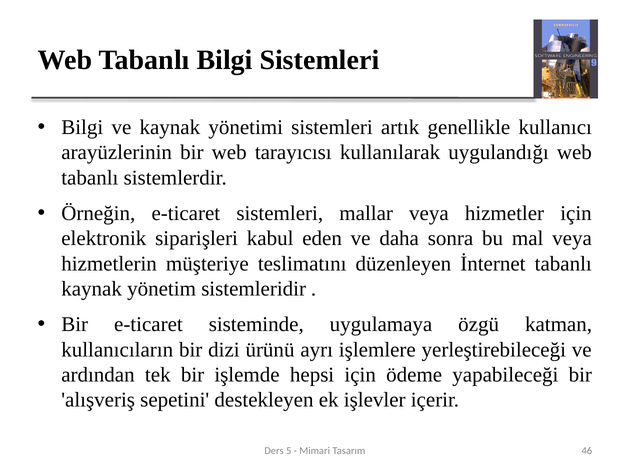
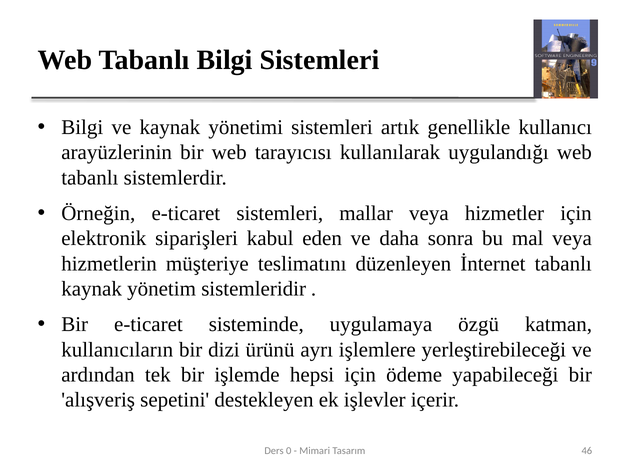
5: 5 -> 0 (289, 451)
